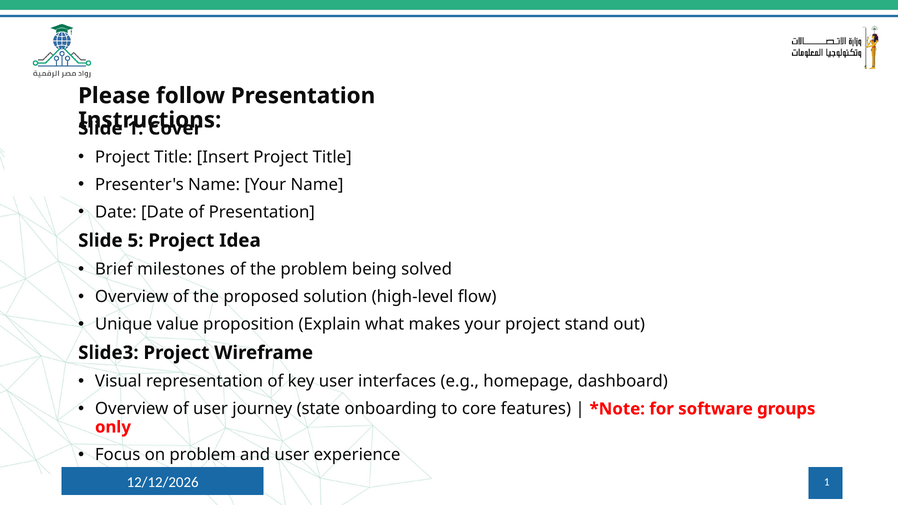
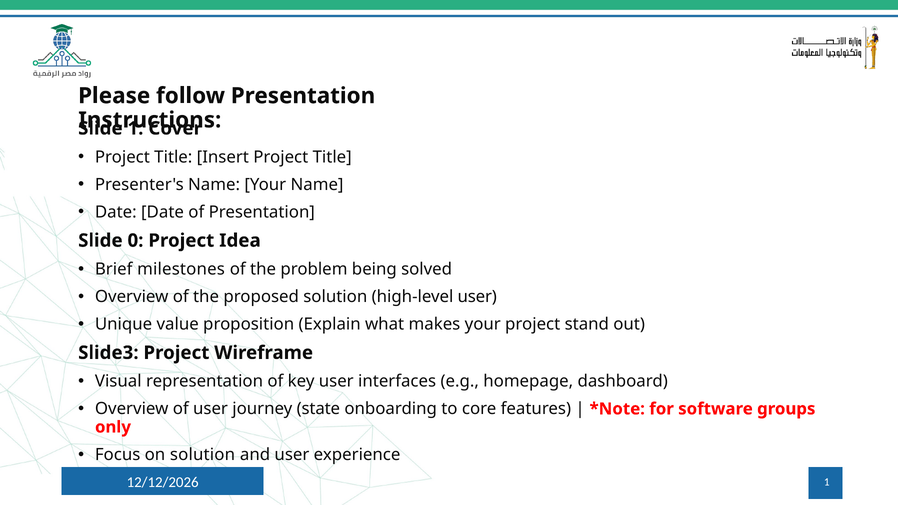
5: 5 -> 0 (135, 241)
high-level flow: flow -> user (477, 297)
on problem: problem -> solution (203, 455)
